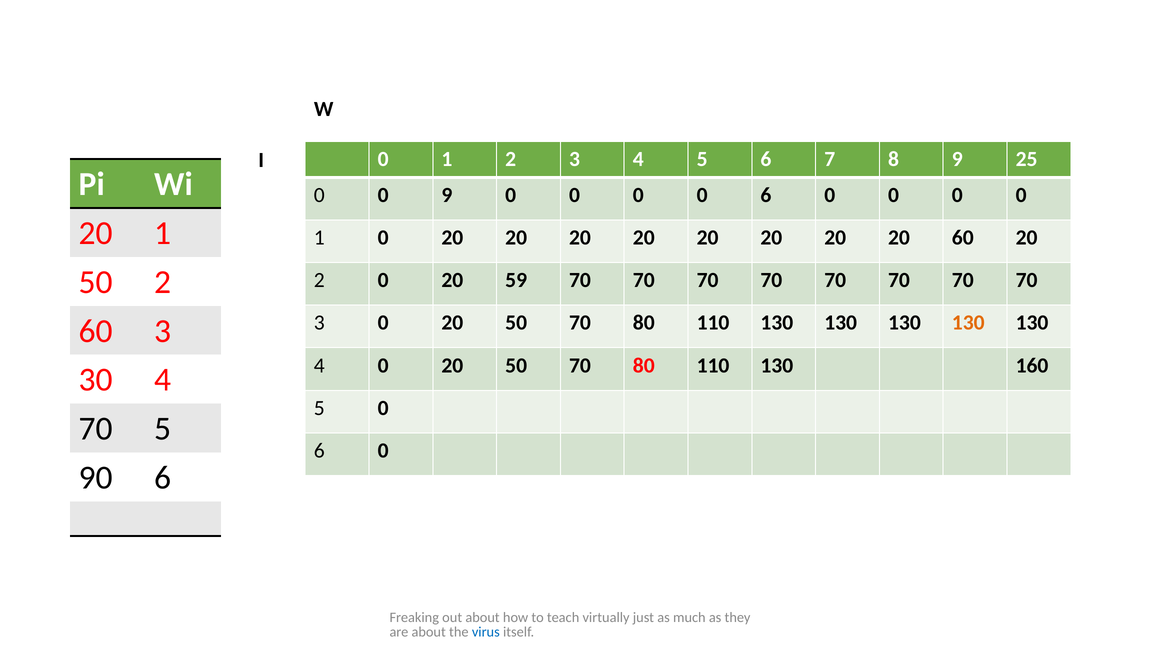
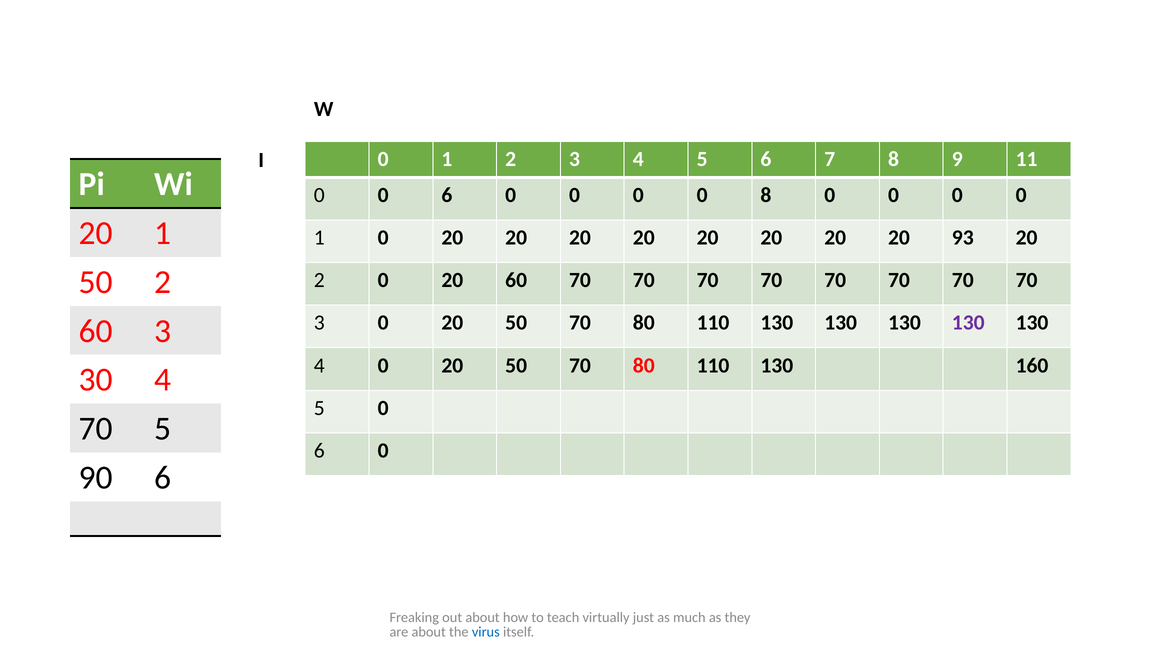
25: 25 -> 11 (1027, 159)
0 0 9: 9 -> 6 (447, 195)
0 0 6: 6 -> 8 (766, 195)
20 60: 60 -> 93 (963, 238)
20 59: 59 -> 60 (516, 280)
130 colour: orange -> purple (968, 323)
